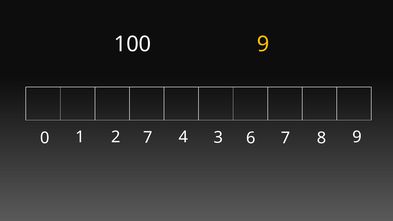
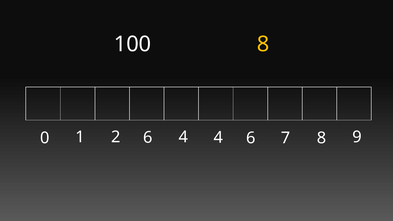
100 9: 9 -> 8 (263, 44)
2 3: 3 -> 4 (218, 137)
1 7: 7 -> 6 (148, 137)
